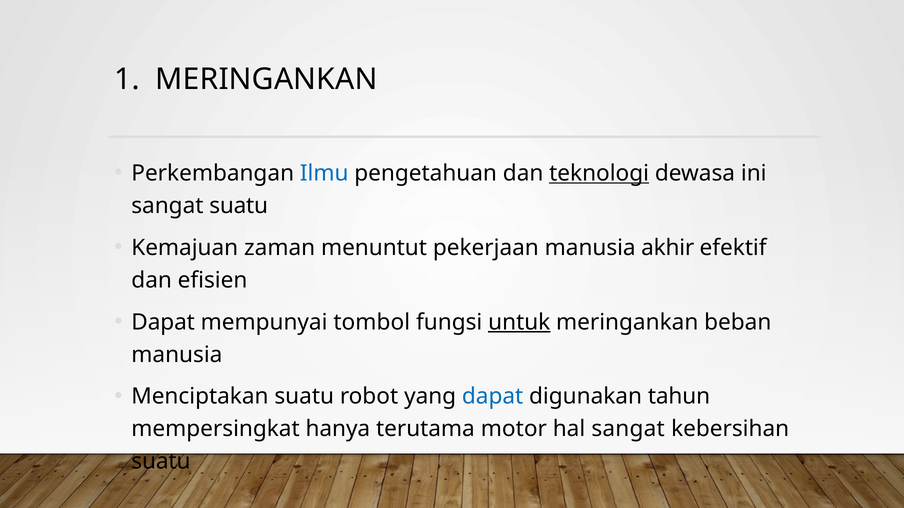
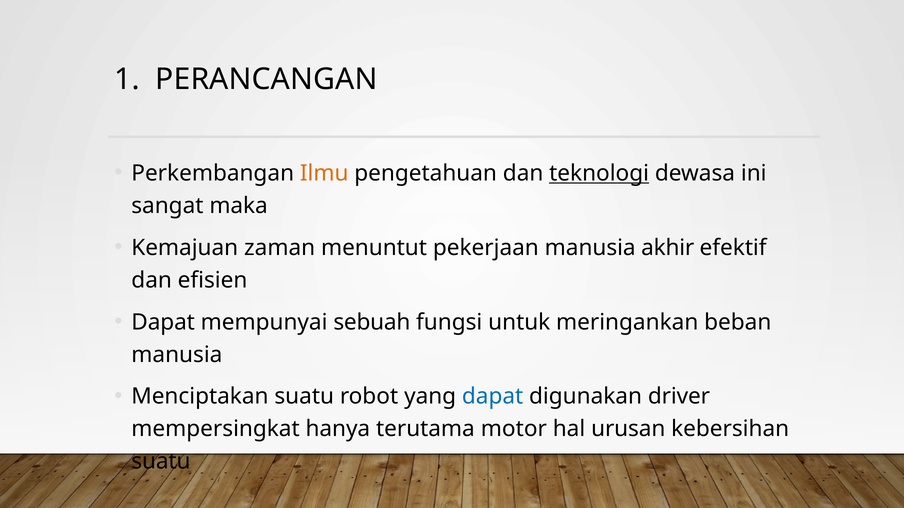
1 MERINGANKAN: MERINGANKAN -> PERANCANGAN (266, 79)
Ilmu colour: blue -> orange (324, 173)
sangat suatu: suatu -> maka (239, 206)
tombol: tombol -> sebuah (372, 322)
untuk underline: present -> none (519, 322)
tahun: tahun -> driver (679, 397)
hal sangat: sangat -> urusan (628, 429)
